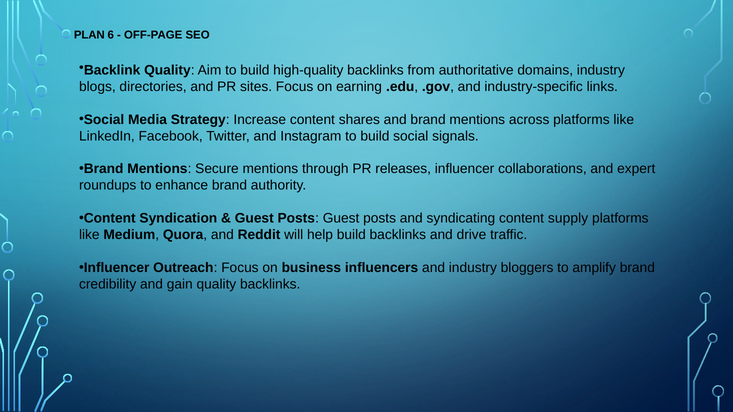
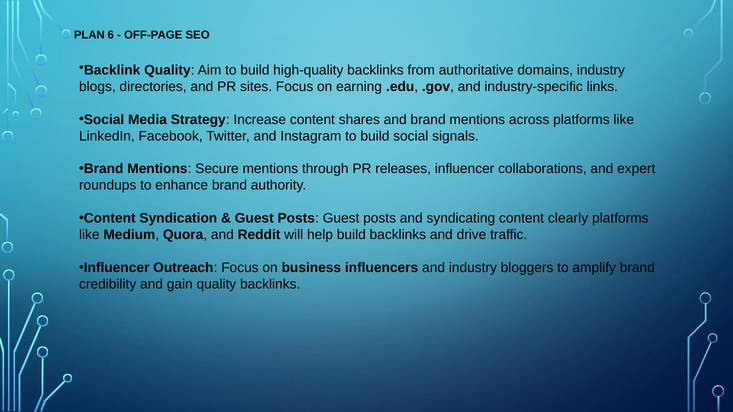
supply: supply -> clearly (568, 219)
